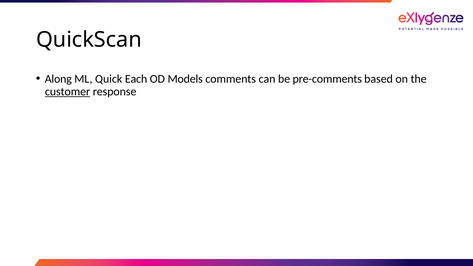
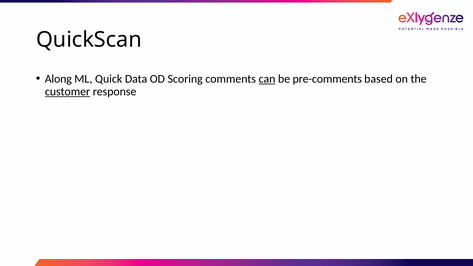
Each: Each -> Data (136, 79)
Models: Models -> Scoring (185, 79)
can underline: none -> present (267, 79)
